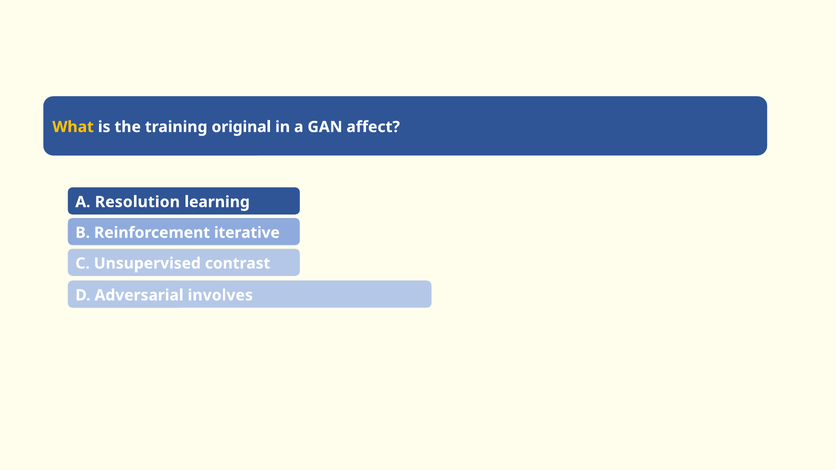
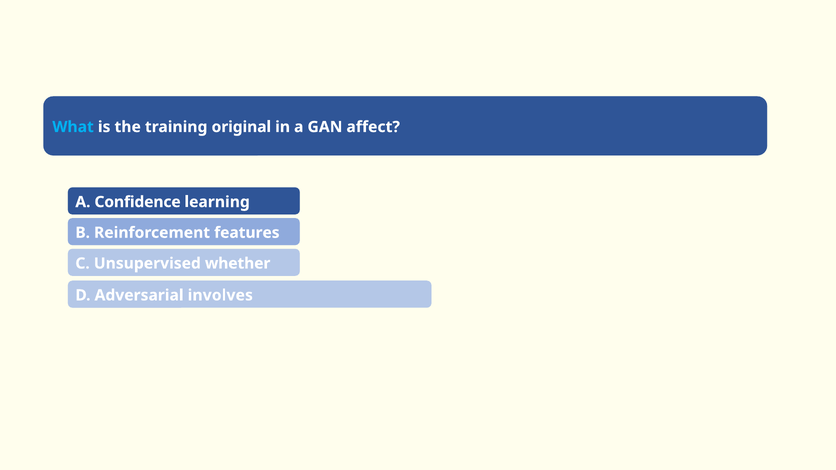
What colour: yellow -> light blue (73, 127)
Resolution: Resolution -> Confidence (138, 202)
iterative: iterative -> features (247, 233)
contrast: contrast -> whether (238, 264)
